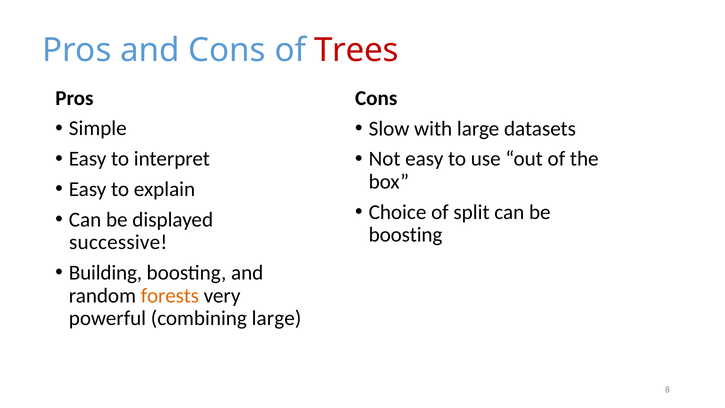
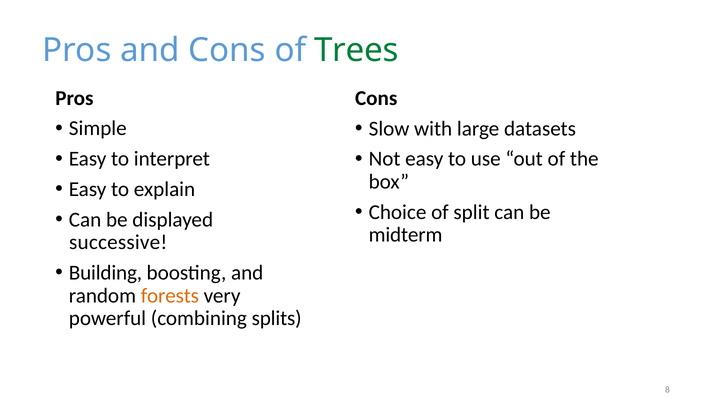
Trees colour: red -> green (356, 50)
boosting: boosting -> midterm (406, 235)
combining large: large -> splits (277, 318)
